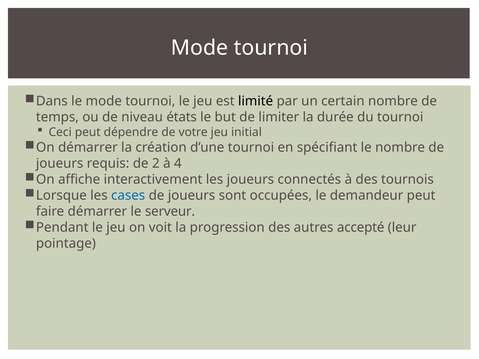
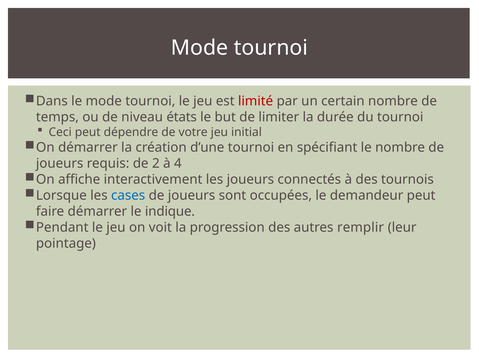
limité colour: black -> red (256, 101)
serveur: serveur -> indique (170, 212)
accepté: accepté -> remplir (361, 228)
